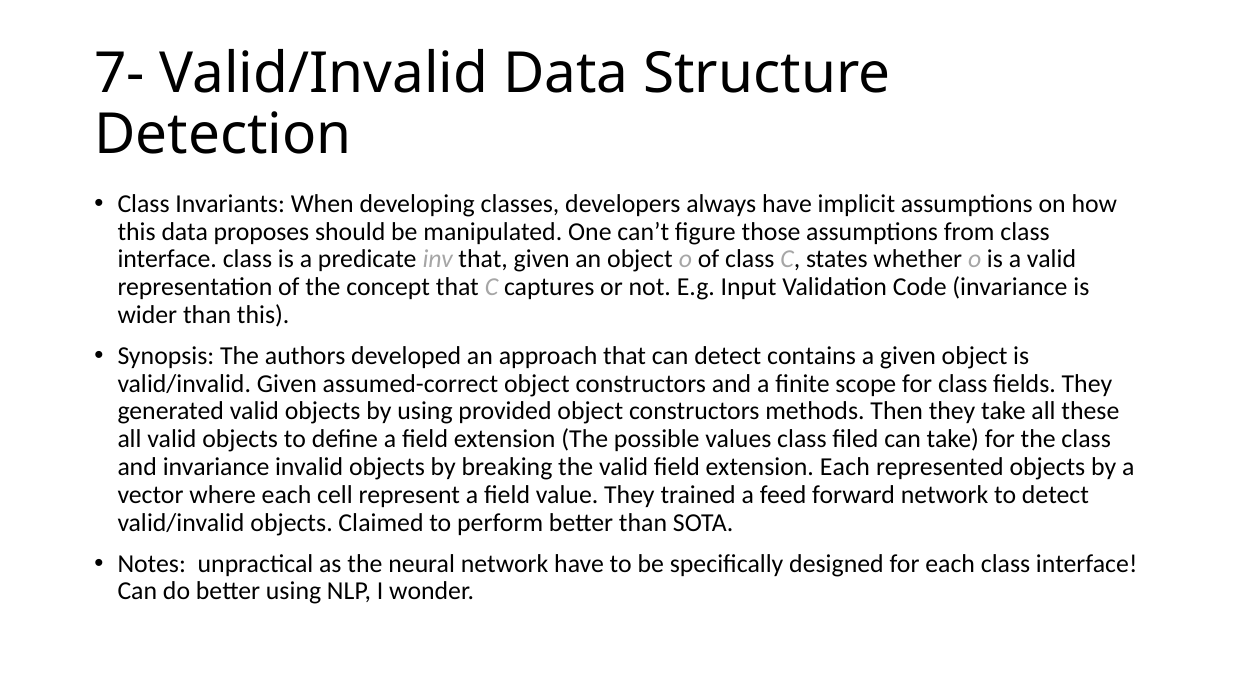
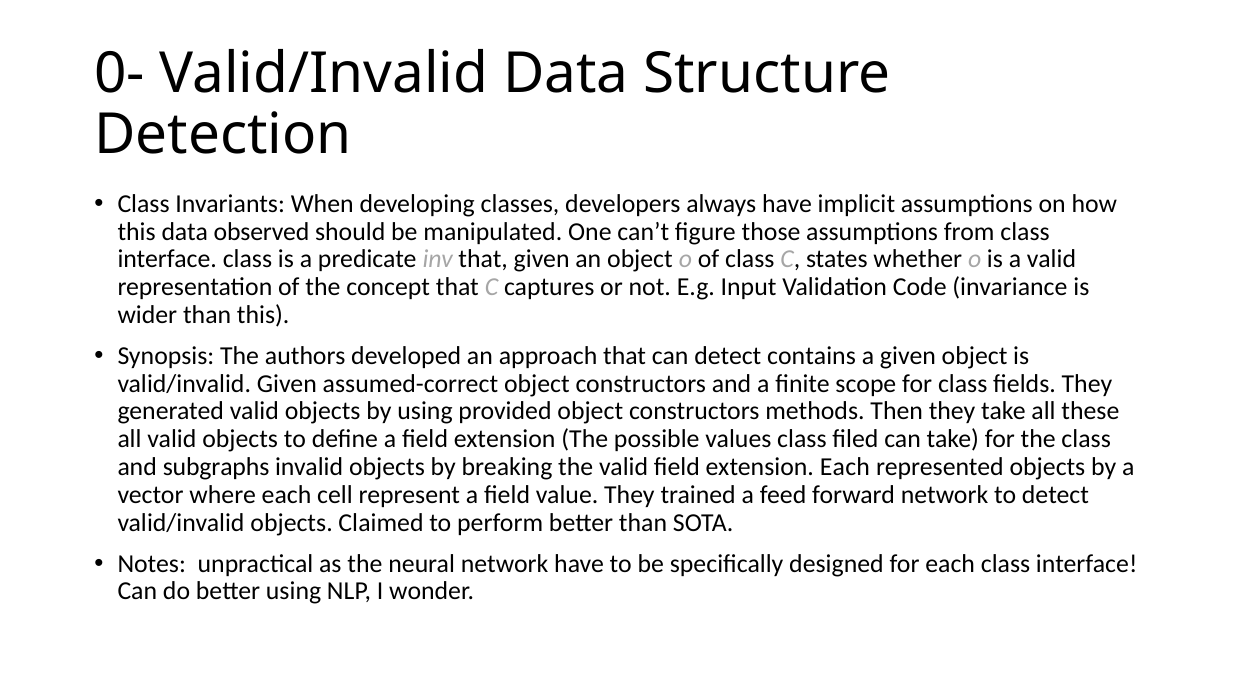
7-: 7- -> 0- (120, 73)
proposes: proposes -> observed (262, 231)
and invariance: invariance -> subgraphs (216, 467)
